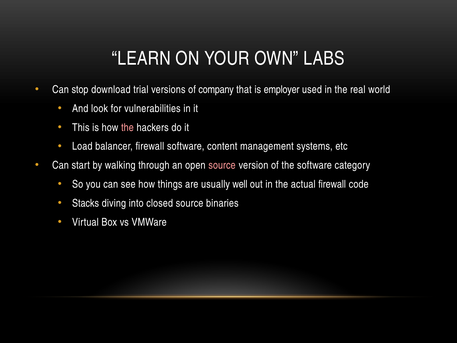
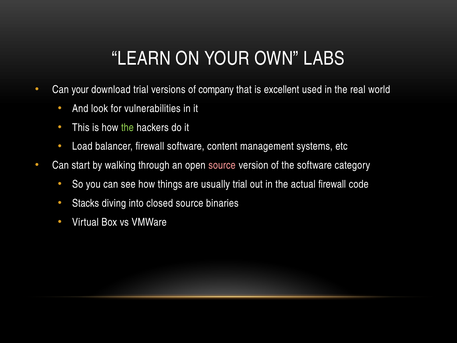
Can stop: stop -> your (80, 89)
employer: employer -> excellent (282, 89)
the colour: pink -> light green (127, 127)
usually well: well -> trial (240, 184)
